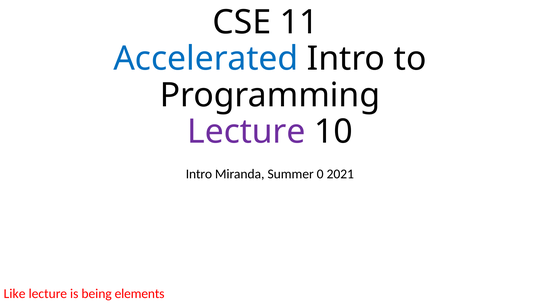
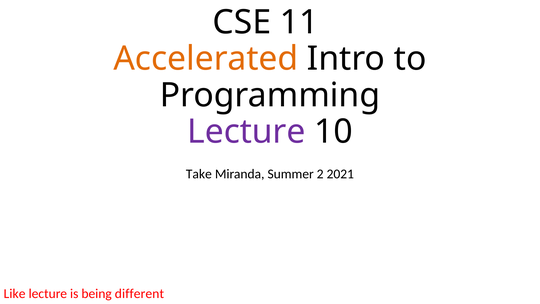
Accelerated colour: blue -> orange (206, 59)
Intro: Intro -> Take (199, 174)
0: 0 -> 2 (320, 174)
elements: elements -> different (139, 294)
